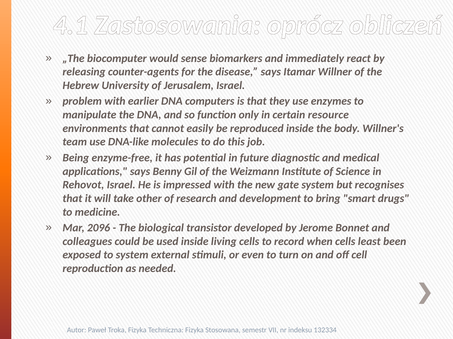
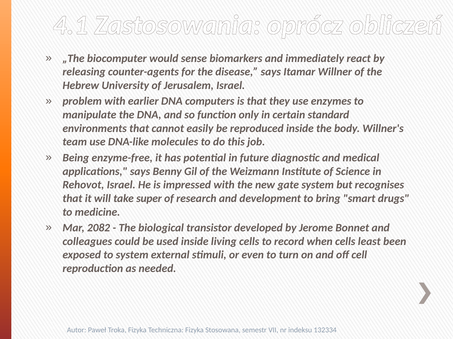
resource: resource -> standard (328, 115)
other: other -> super (149, 199)
2096: 2096 -> 2082 (99, 228)
